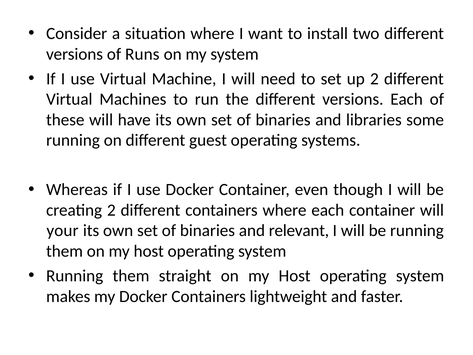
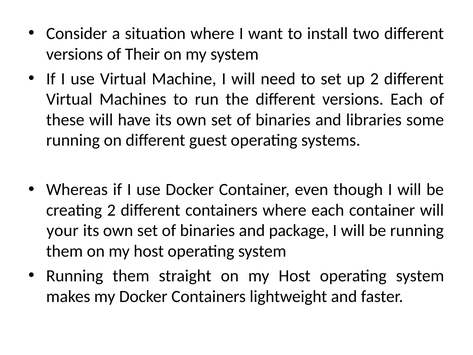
Runs: Runs -> Their (142, 54)
relevant: relevant -> package (299, 230)
